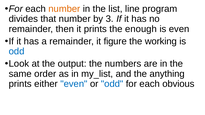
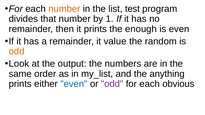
line: line -> test (132, 9)
3: 3 -> 1 (110, 19)
figure: figure -> value (115, 41)
working: working -> random (161, 41)
odd colour: blue -> orange (17, 52)
odd colour: blue -> purple (112, 84)
